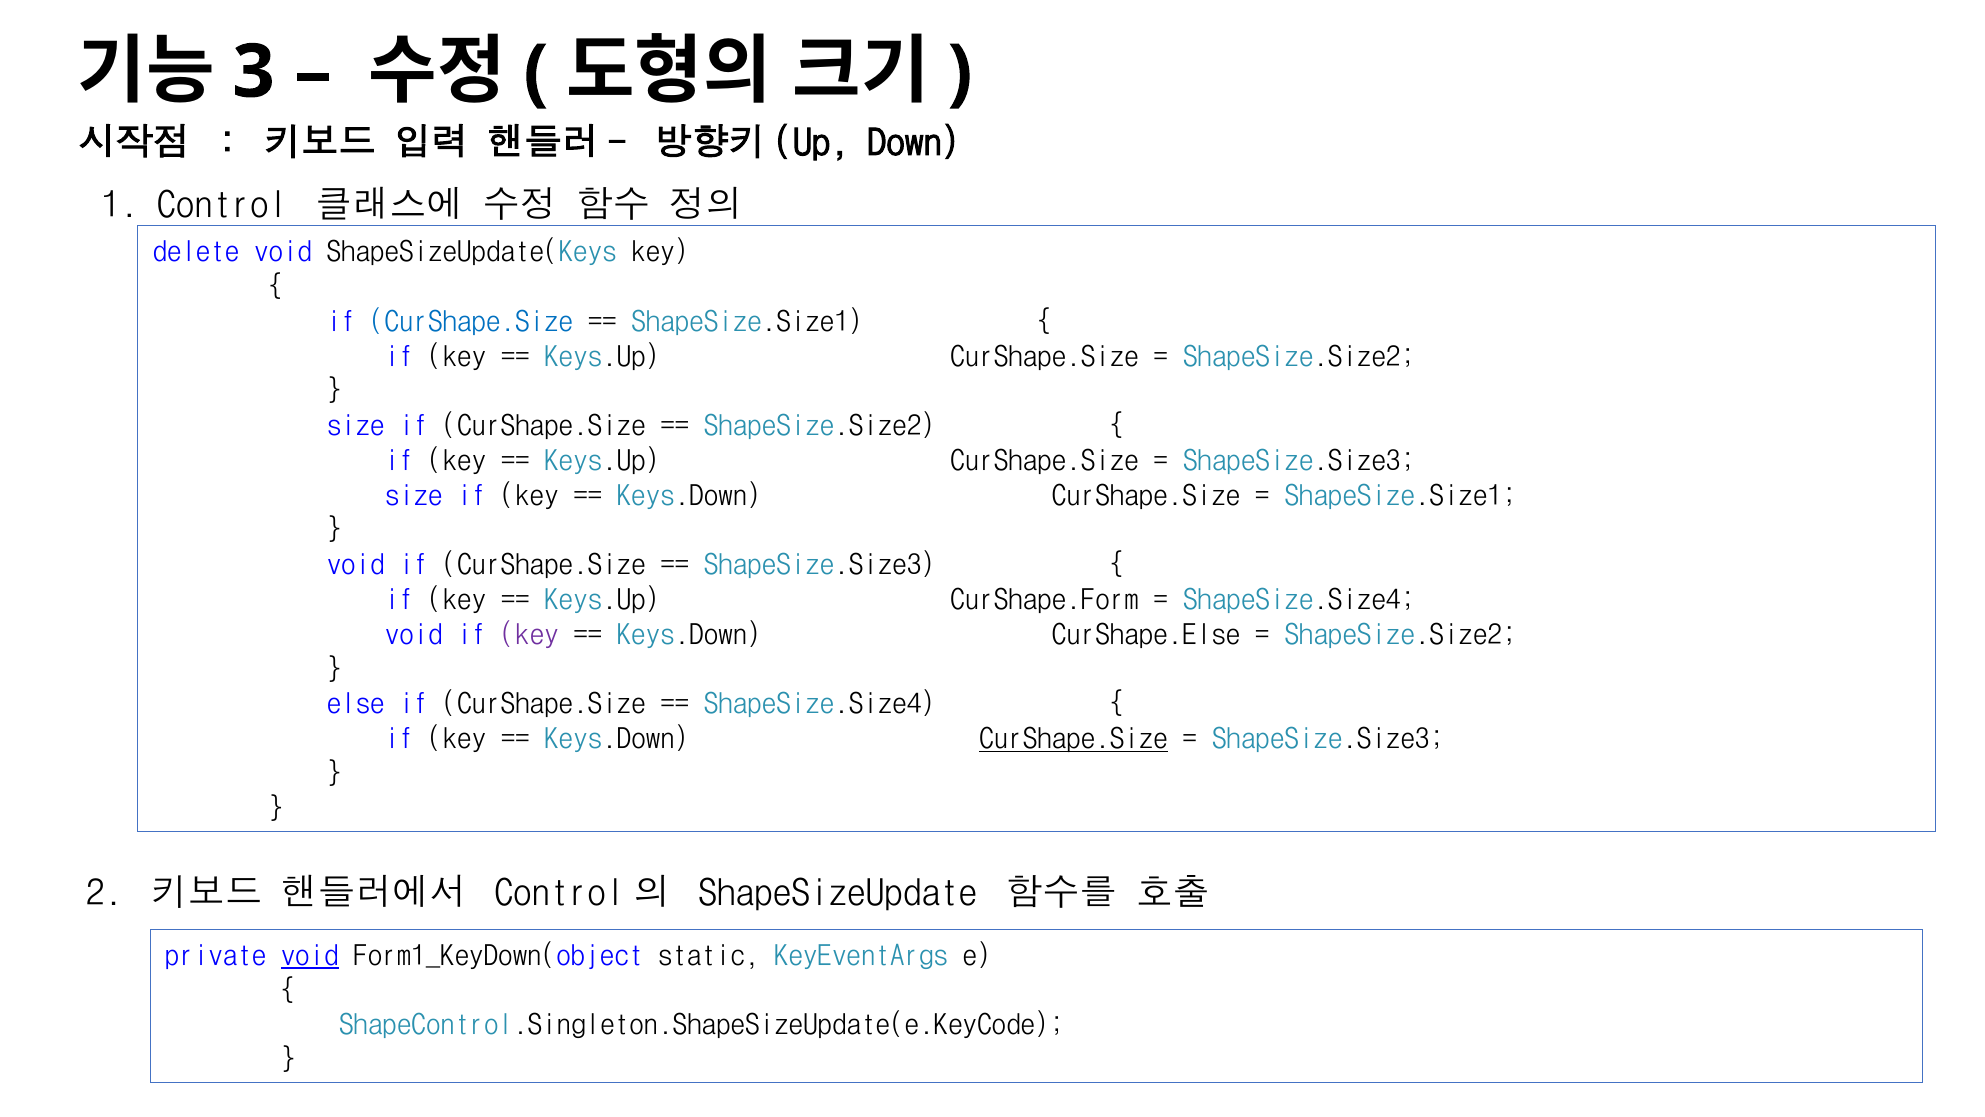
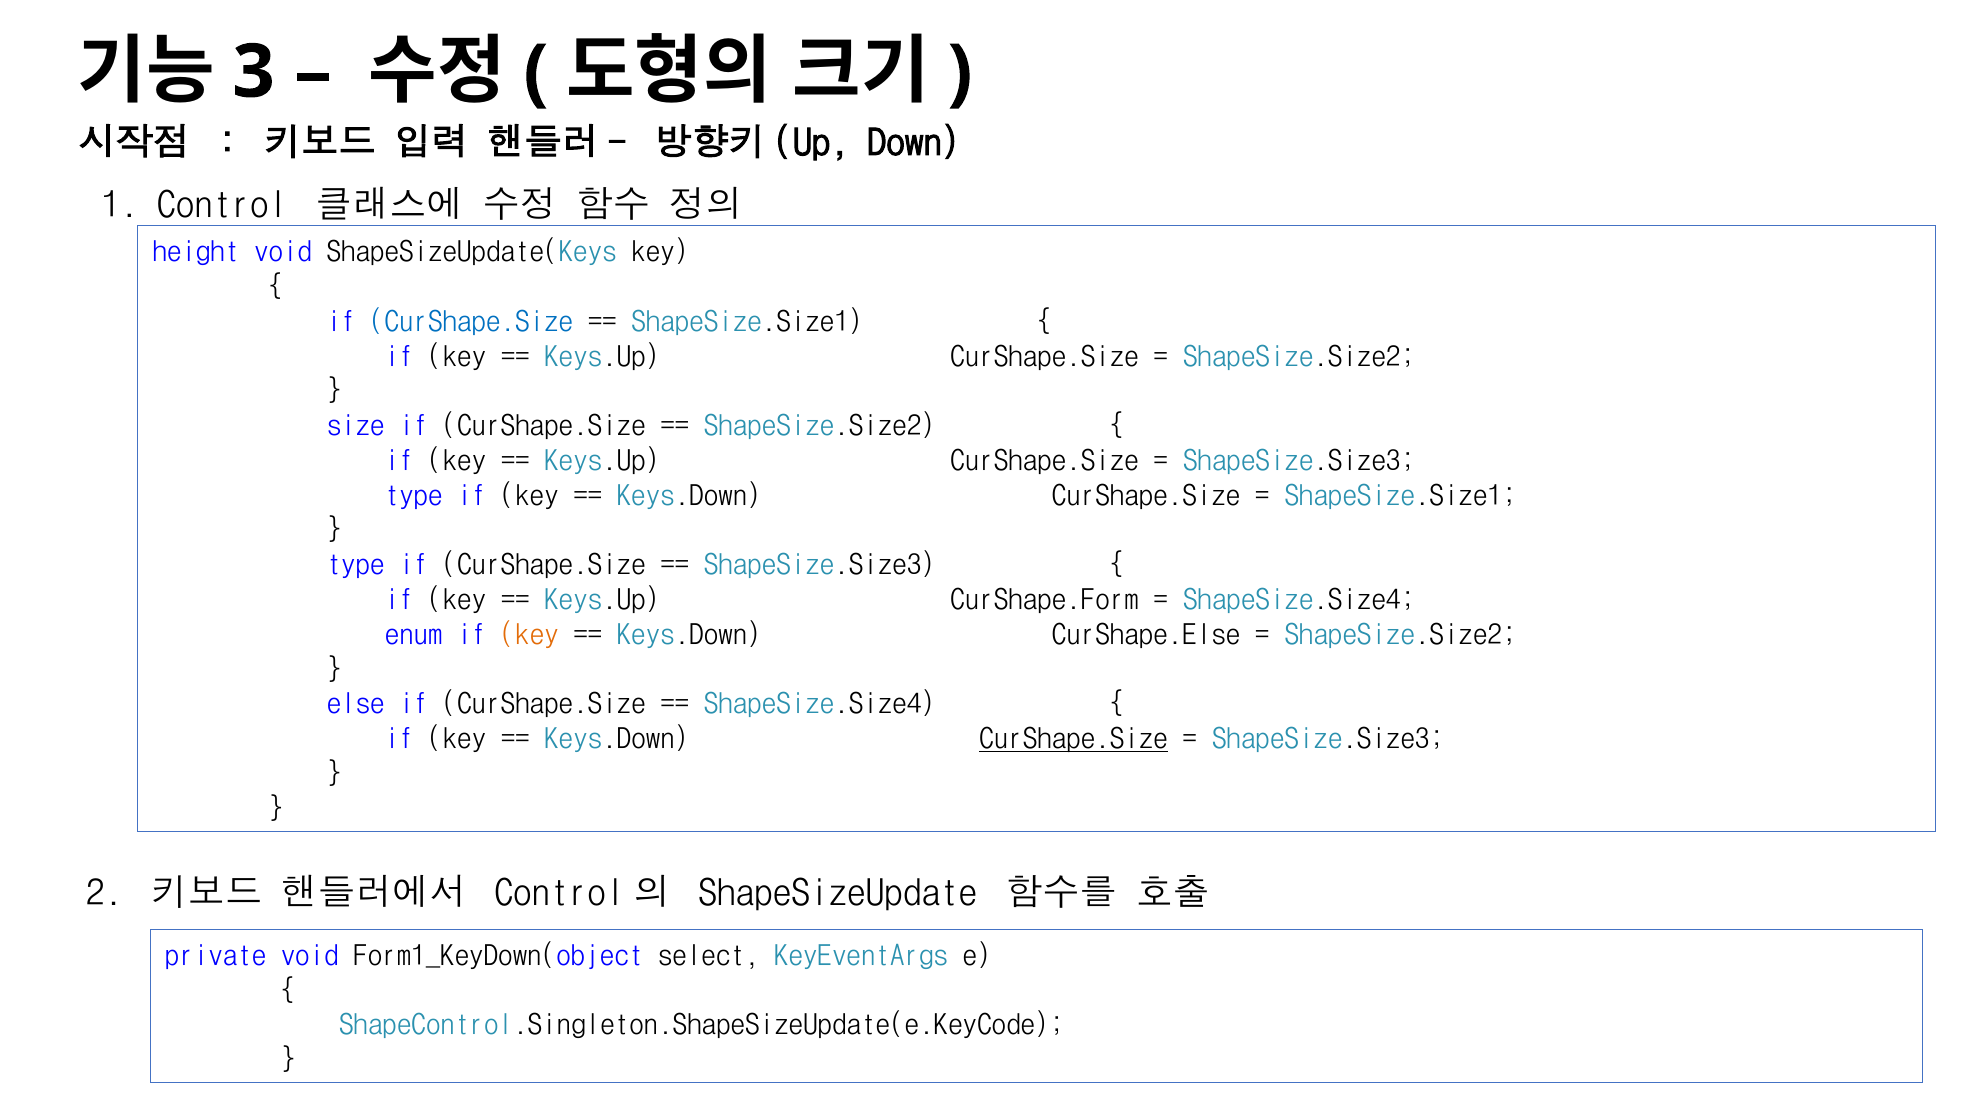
delete: delete -> height (196, 252)
size: size -> type (414, 495)
void: void -> type (356, 565)
void: void -> enum (414, 634)
key colour: purple -> orange (530, 634)
void underline: present -> none (310, 955)
static: static -> select (709, 955)
